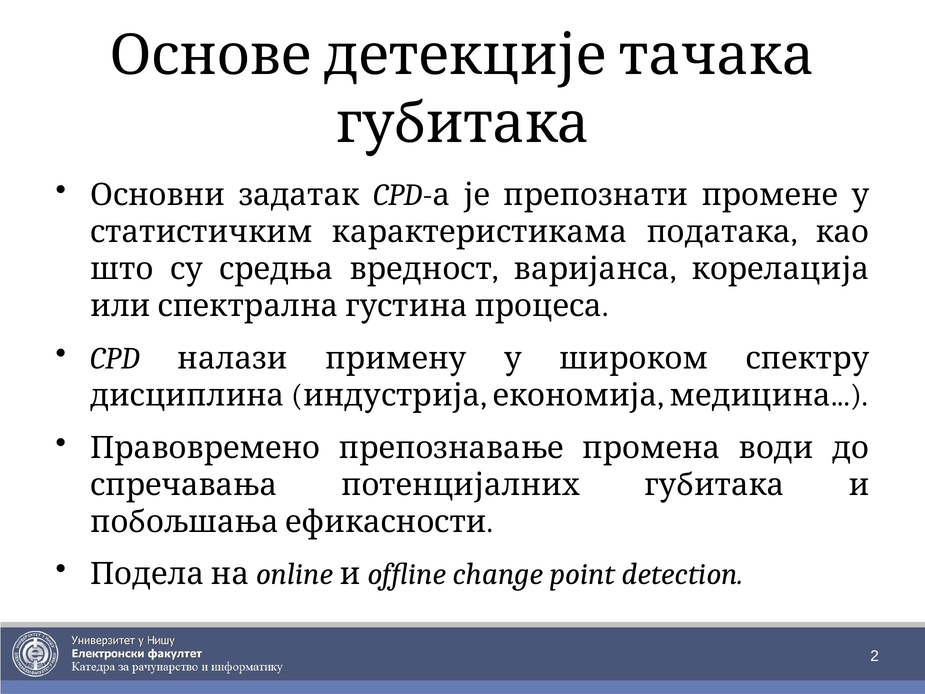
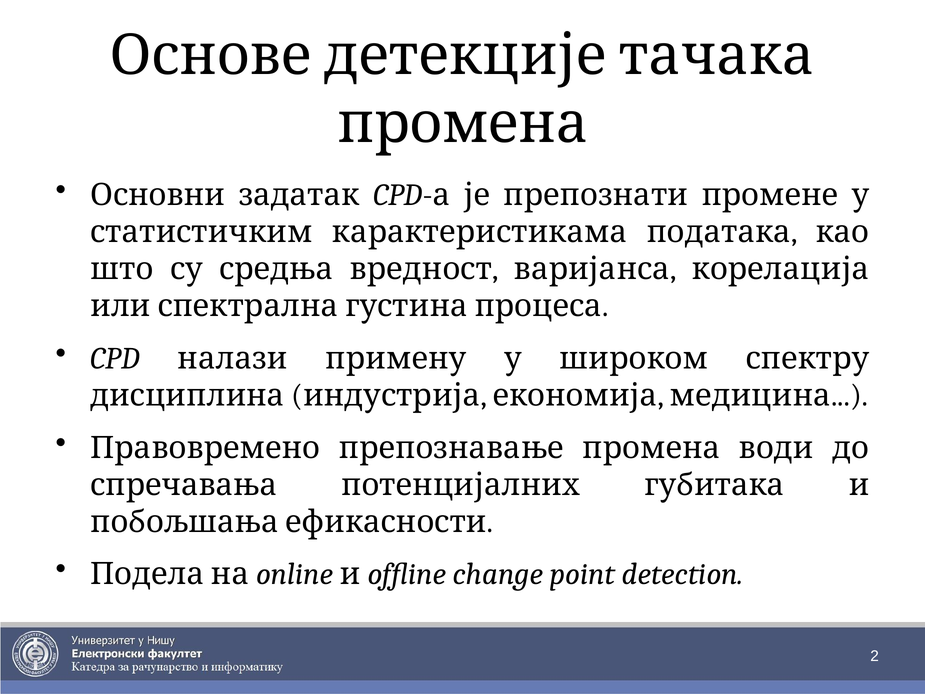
губитака: губитака -> промена (463, 123)
